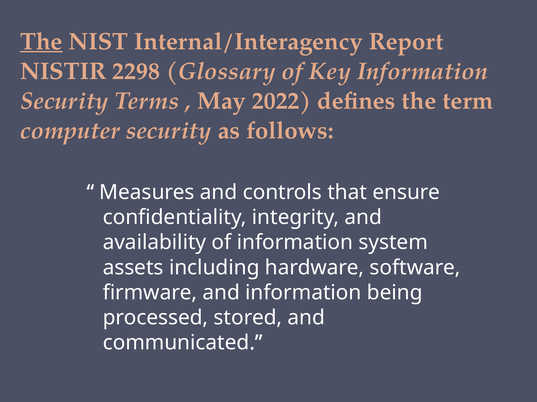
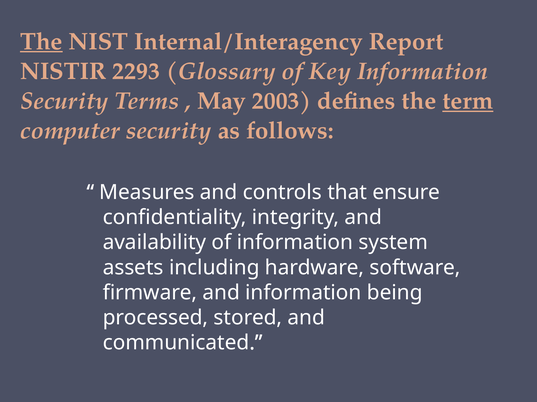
2298: 2298 -> 2293 (136, 71)
2022: 2022 -> 2003 (282, 101)
term underline: none -> present (468, 101)
